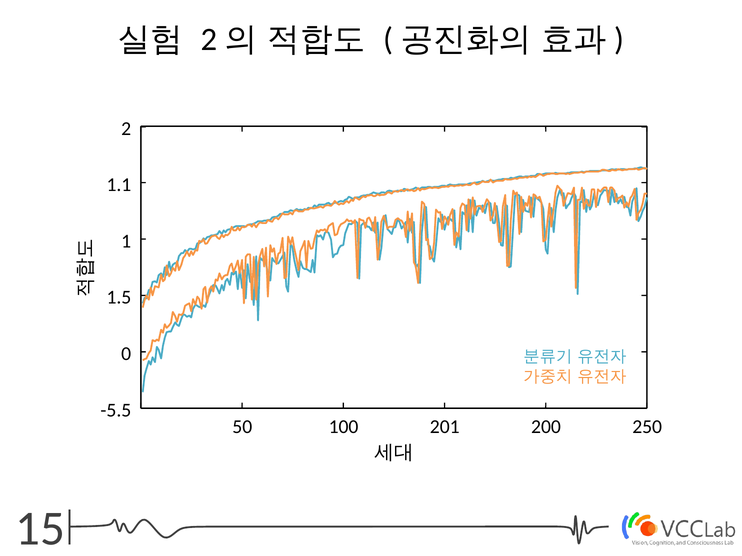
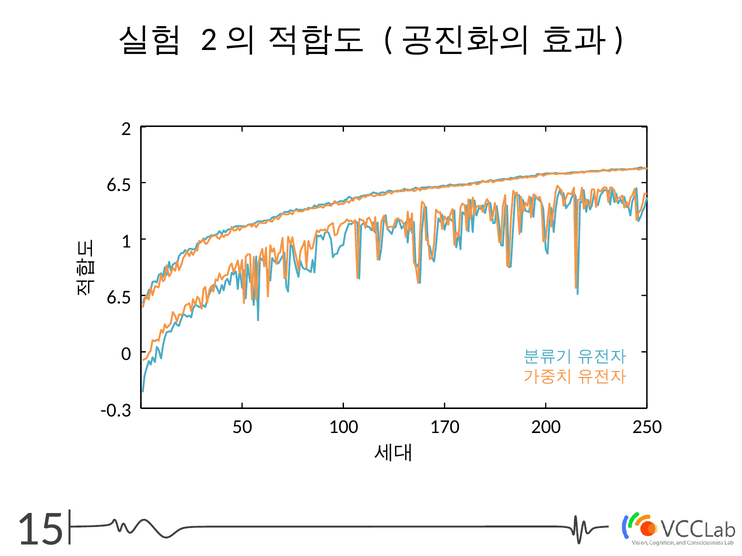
1.1: 1.1 -> 6.5 (119, 185)
1.5: 1.5 -> 6.5 (119, 298)
-5.5: -5.5 -> -0.3 (116, 411)
201: 201 -> 170 (445, 427)
